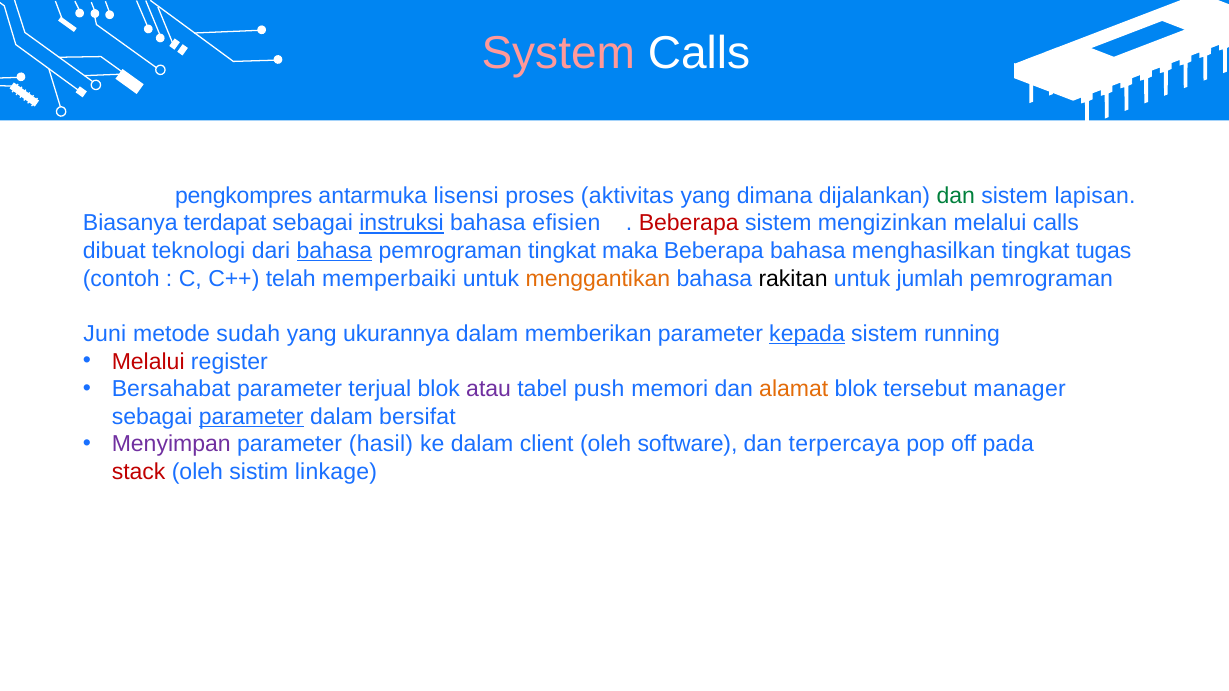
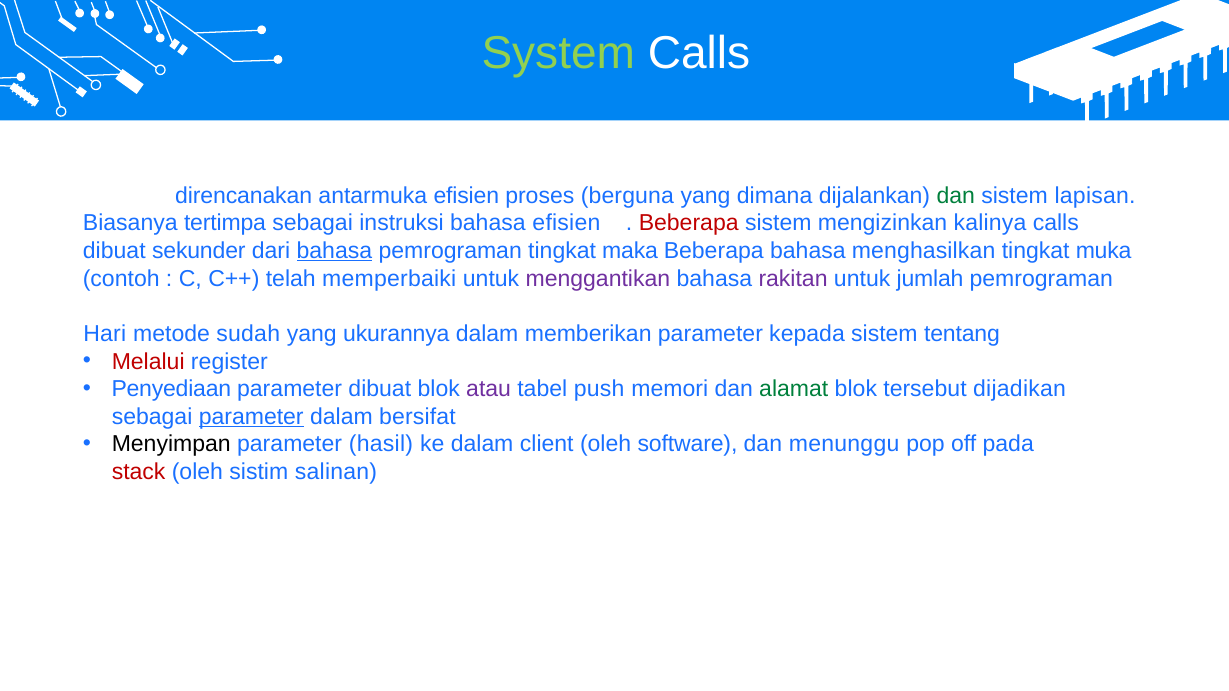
System colour: pink -> light green (558, 54)
pengkompres: pengkompres -> direncanakan (244, 196)
antarmuka lisensi: lisensi -> efisien (466, 196)
aktivitas: aktivitas -> berguna (627, 196)
terdapat: terdapat -> tertimpa (225, 223)
instruksi underline: present -> none (402, 223)
mengizinkan melalui: melalui -> kalinya (990, 223)
teknologi: teknologi -> sekunder (199, 251)
tugas: tugas -> muka (1104, 251)
menggantikan colour: orange -> purple (598, 279)
rakitan colour: black -> purple (793, 279)
Juni: Juni -> Hari (105, 334)
kepada underline: present -> none (807, 334)
running: running -> tentang (962, 334)
Bersahabat: Bersahabat -> Penyediaan (171, 389)
parameter terjual: terjual -> dibuat (380, 389)
alamat colour: orange -> green (794, 389)
manager: manager -> dijadikan (1020, 389)
Menyimpan colour: purple -> black (171, 445)
terpercaya: terpercaya -> menunggu (844, 445)
linkage: linkage -> salinan (336, 472)
